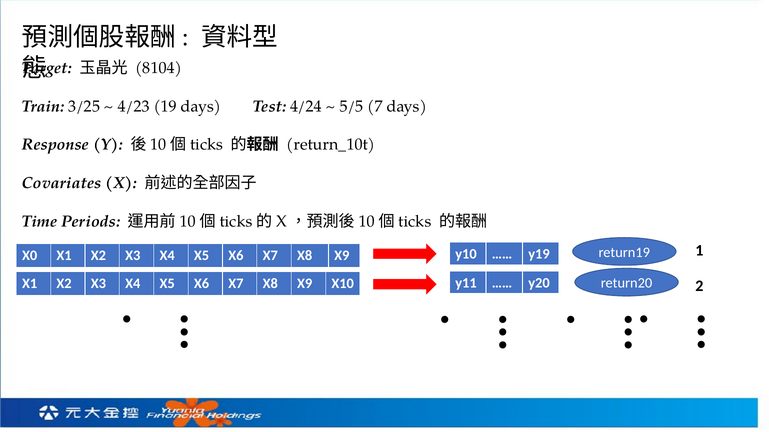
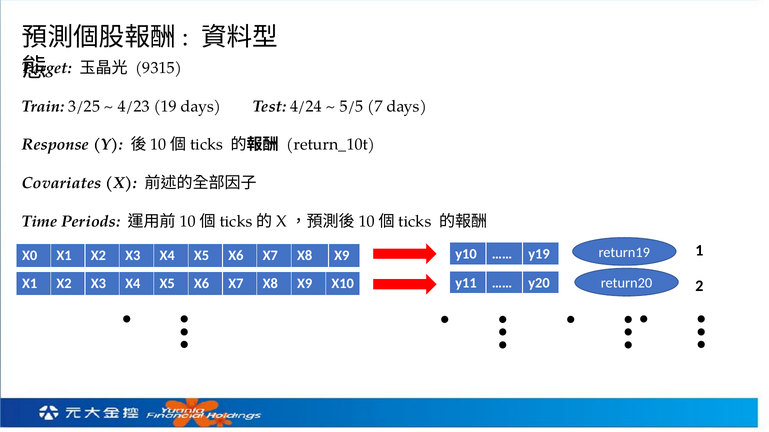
8104: 8104 -> 9315 (159, 68)
